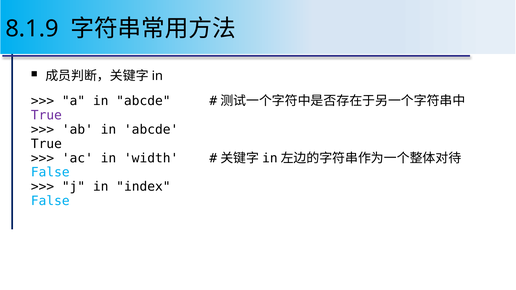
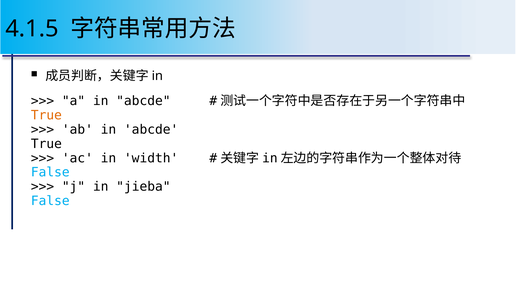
8.1.9: 8.1.9 -> 4.1.5 (32, 29)
True colour: purple -> orange (46, 115)
index: index -> jieba (143, 187)
